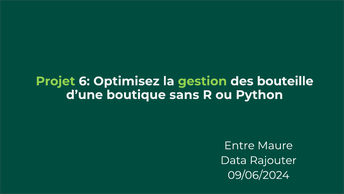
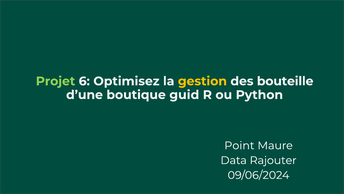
gestion colour: light green -> yellow (202, 81)
sans: sans -> guid (184, 95)
Entre: Entre -> Point (239, 145)
